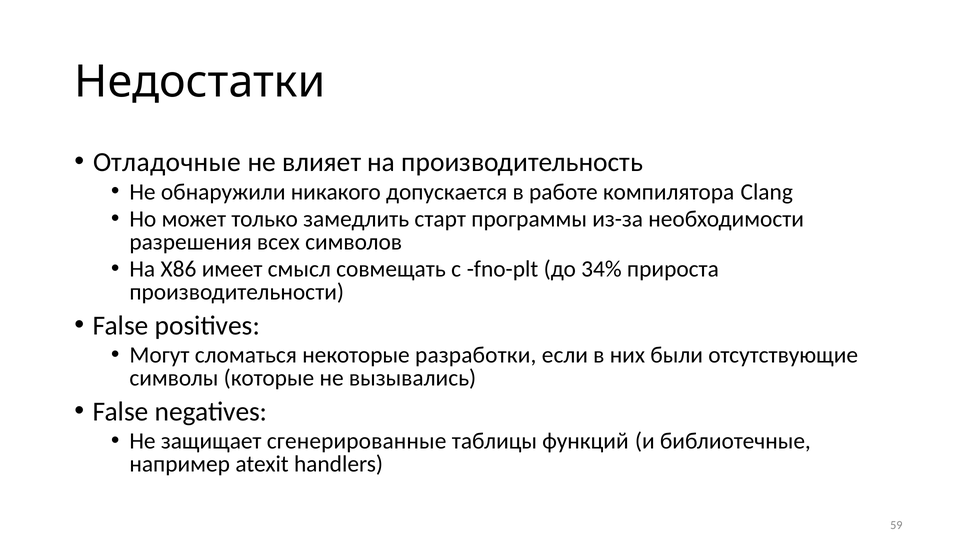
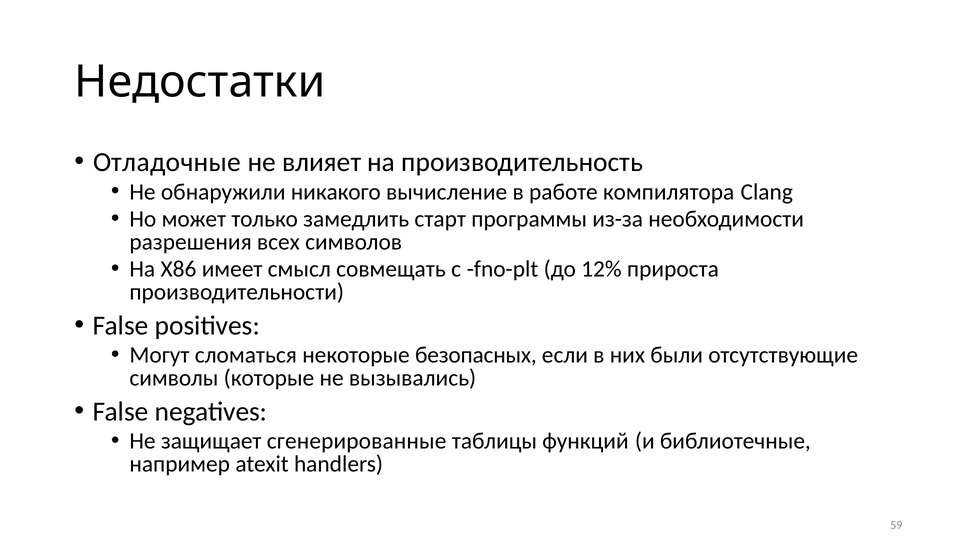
допускается: допускается -> вычисление (447, 192)
34%: 34% -> 12% (601, 269)
разработки: разработки -> безопасных (476, 355)
